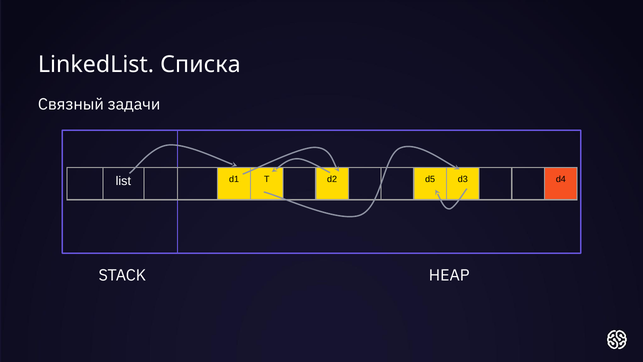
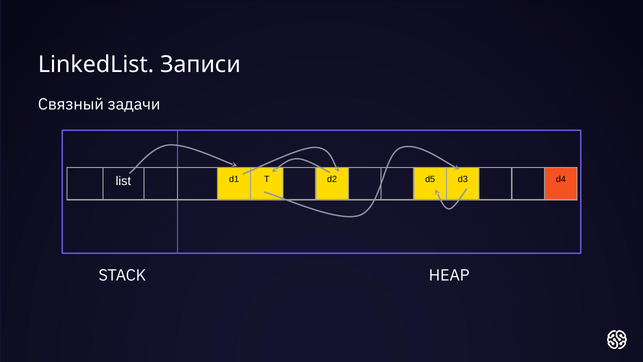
Списка: Списка -> Записи (200, 65)
